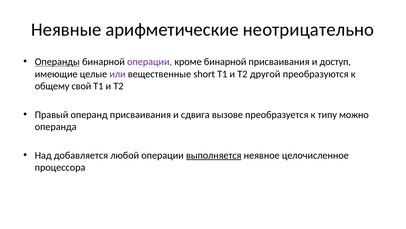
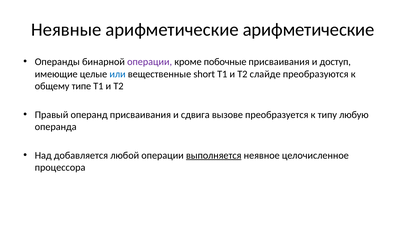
арифметические неотрицательно: неотрицательно -> арифметические (309, 29)
Операнды underline: present -> none (57, 62)
кроме бинарной: бинарной -> побочные (225, 62)
или colour: purple -> blue (118, 74)
другой: другой -> слайде (265, 74)
свой: свой -> типе (81, 86)
можно: можно -> любую (354, 114)
